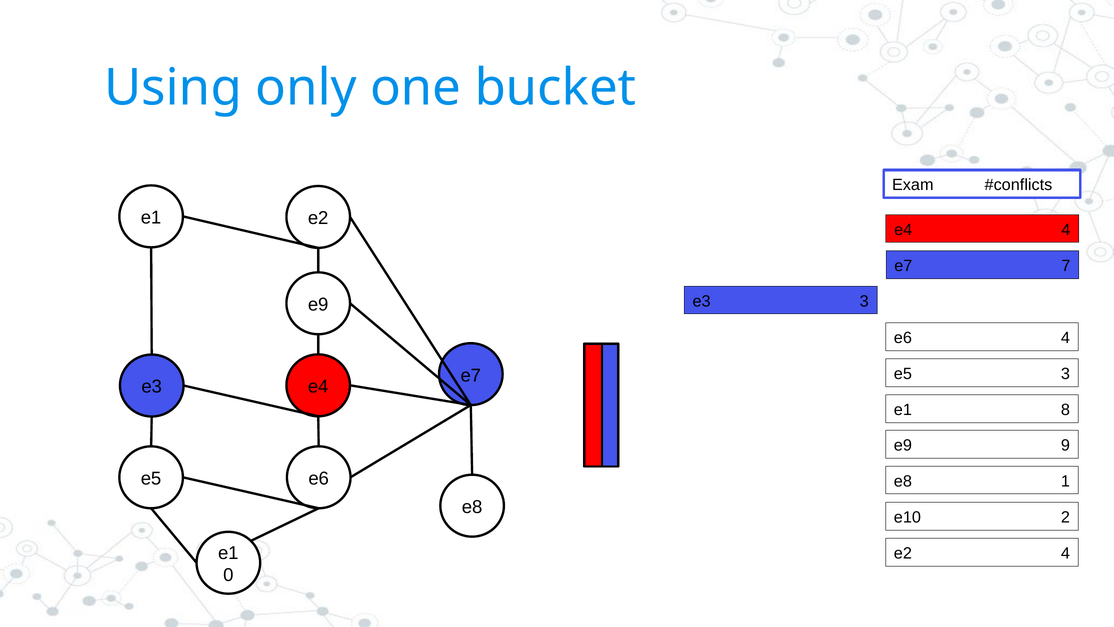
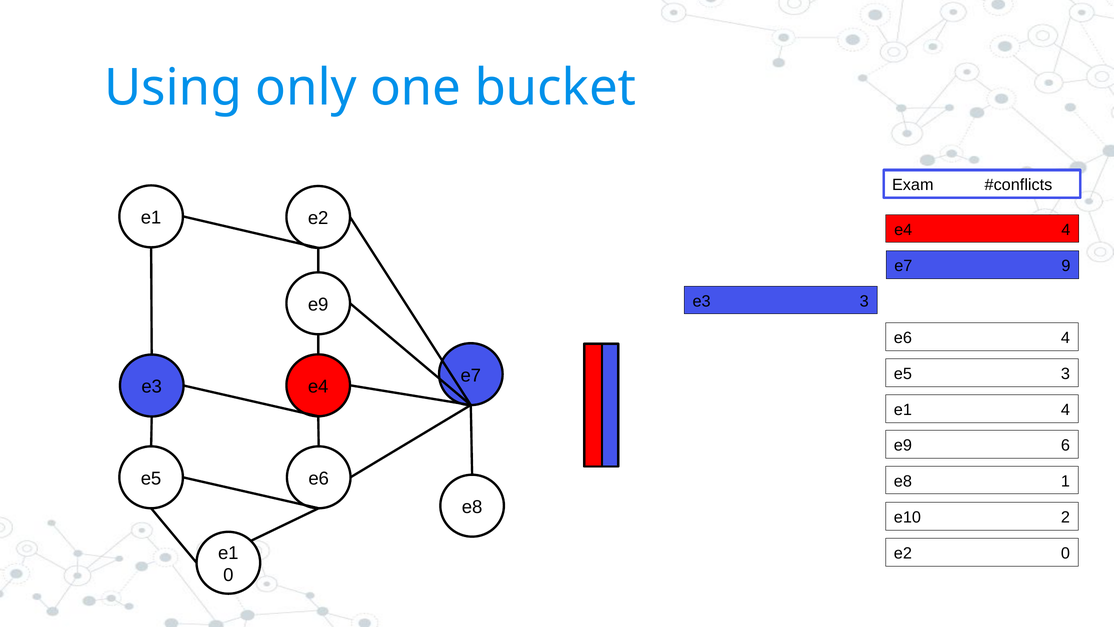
7: 7 -> 9 (1066, 266)
e1 8: 8 -> 4 (1065, 410)
9: 9 -> 6 (1065, 445)
e2 4: 4 -> 0 (1065, 553)
